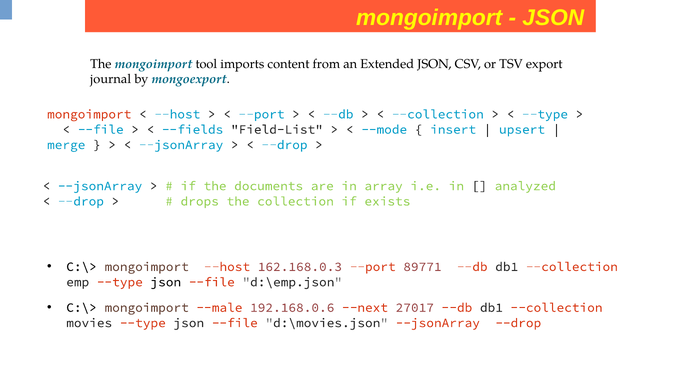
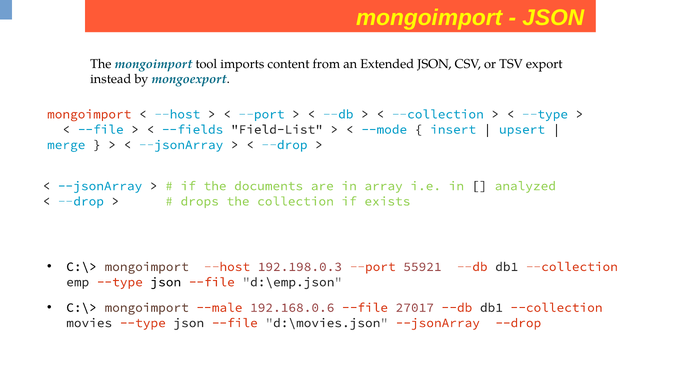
journal: journal -> instead (111, 79)
162.168.0.3: 162.168.0.3 -> 192.198.0.3 (300, 267)
89771: 89771 -> 55921 (422, 267)
192.168.0.6 --next: --next -> --file (365, 308)
